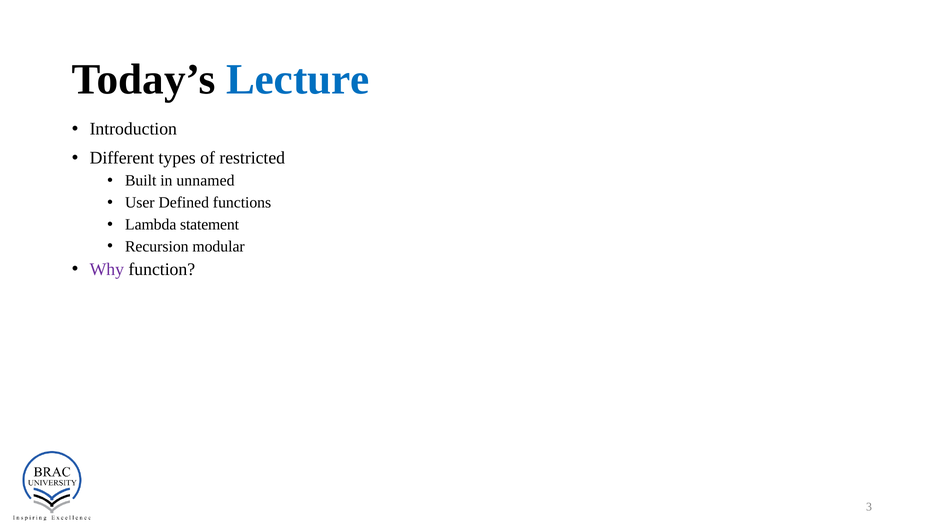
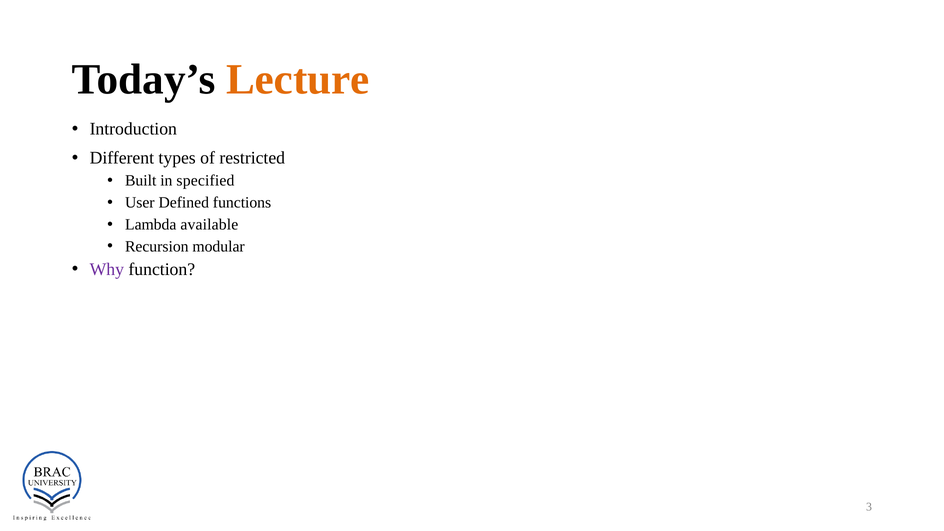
Lecture colour: blue -> orange (298, 79)
unnamed: unnamed -> specified (205, 181)
statement: statement -> available (209, 224)
